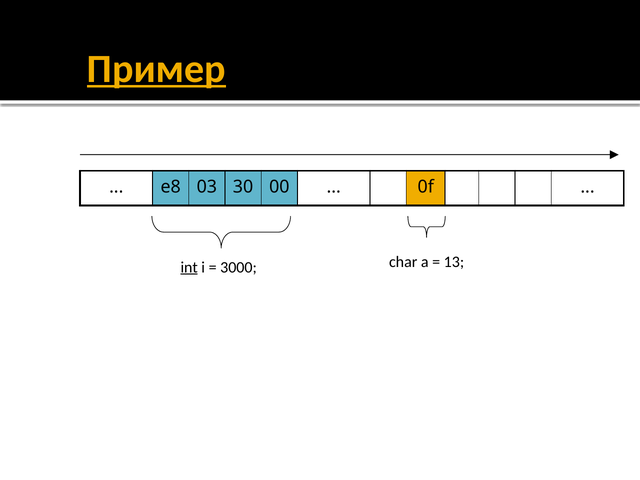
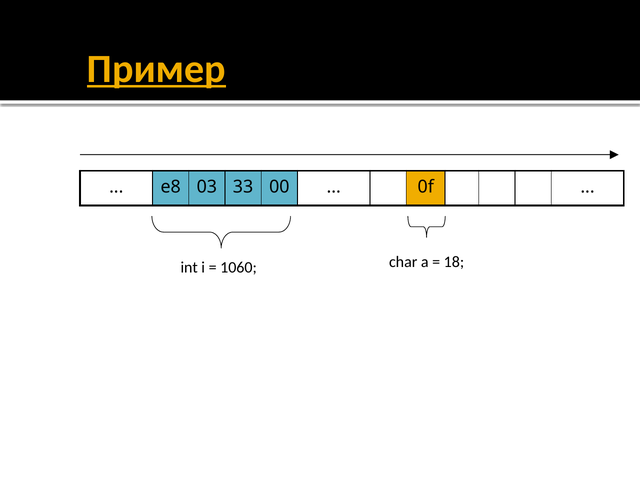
30: 30 -> 33 (243, 187)
int underline: present -> none (189, 267)
3000: 3000 -> 1060 (239, 267)
13: 13 -> 18 (454, 262)
